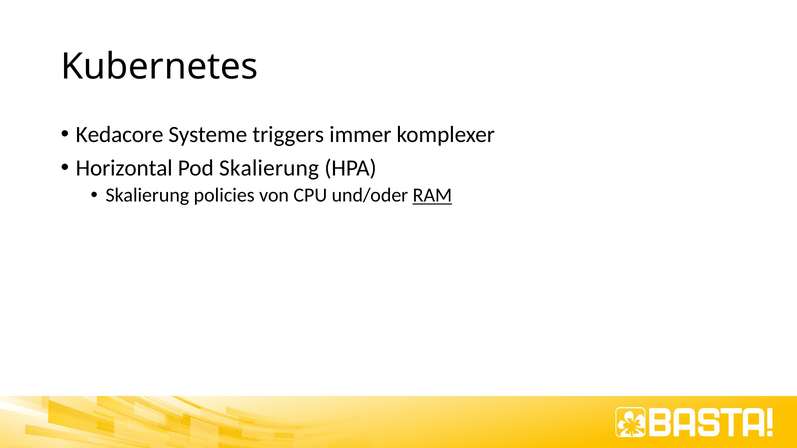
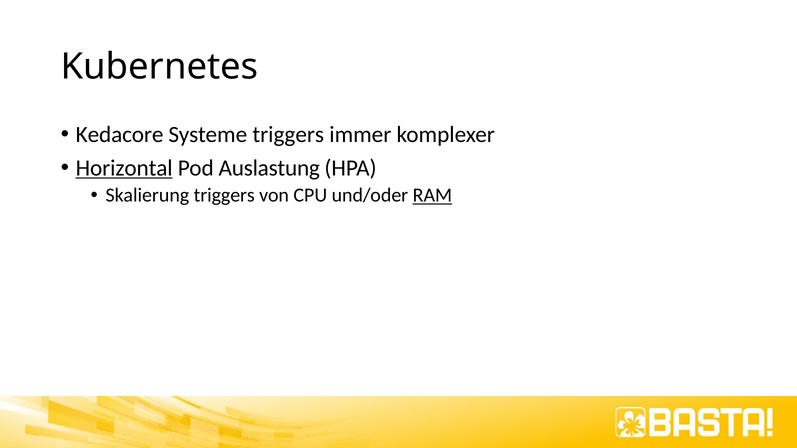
Horizontal underline: none -> present (124, 168)
Pod Skalierung: Skalierung -> Auslastung (269, 168)
Skalierung policies: policies -> triggers (224, 196)
